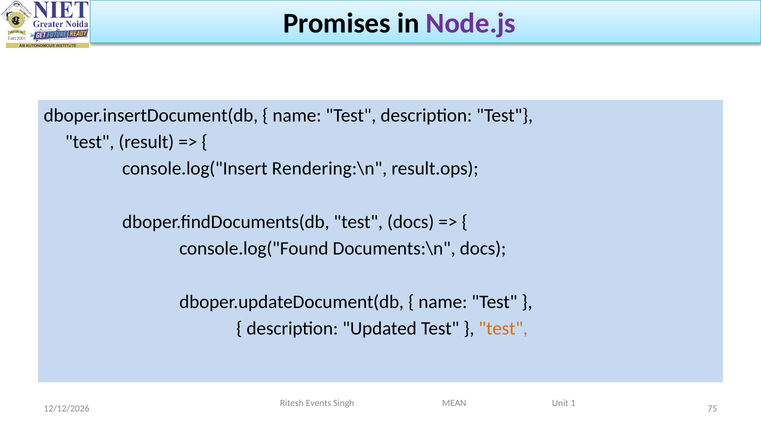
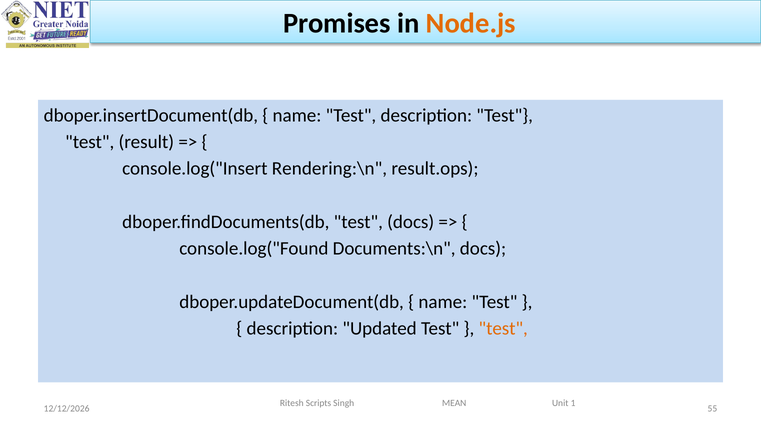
Node.js colour: purple -> orange (471, 23)
Events: Events -> Scripts (319, 403)
75: 75 -> 55 (712, 409)
